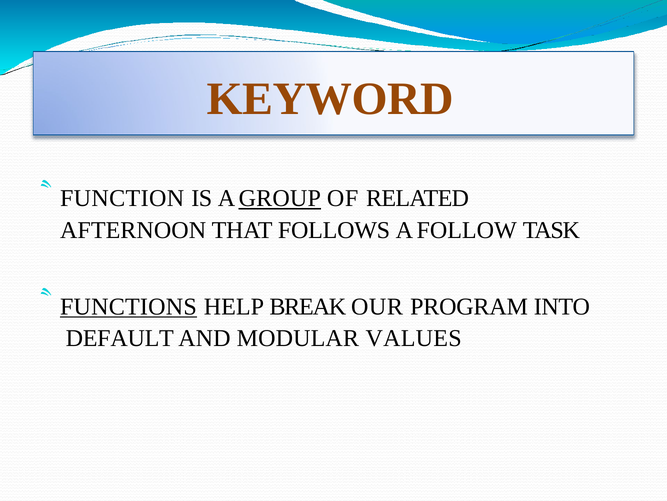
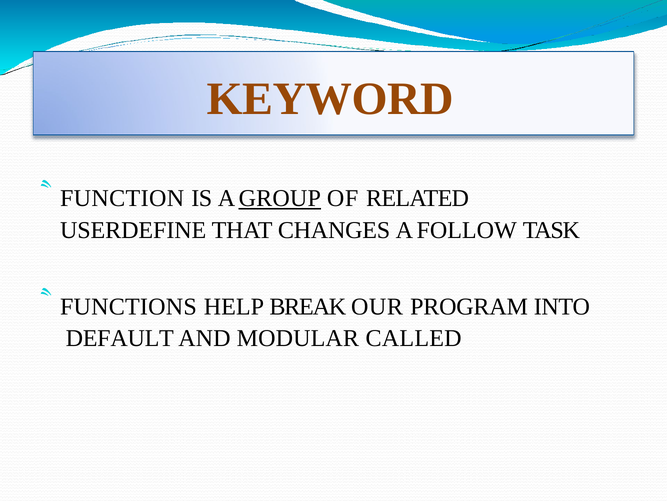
AFTERNOON: AFTERNOON -> USERDEFINE (133, 230)
FOLLOWS: FOLLOWS -> CHANGES (334, 230)
FUNCTIONS underline: present -> none (128, 306)
VALUES: VALUES -> CALLED (414, 338)
